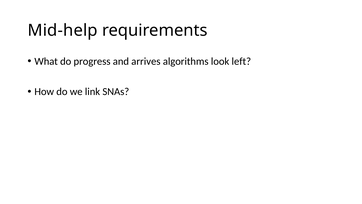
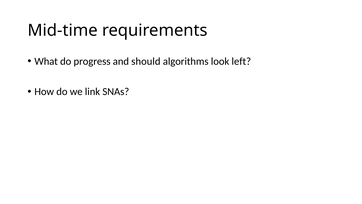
Mid-help: Mid-help -> Mid-time (63, 30)
arrives: arrives -> should (146, 61)
